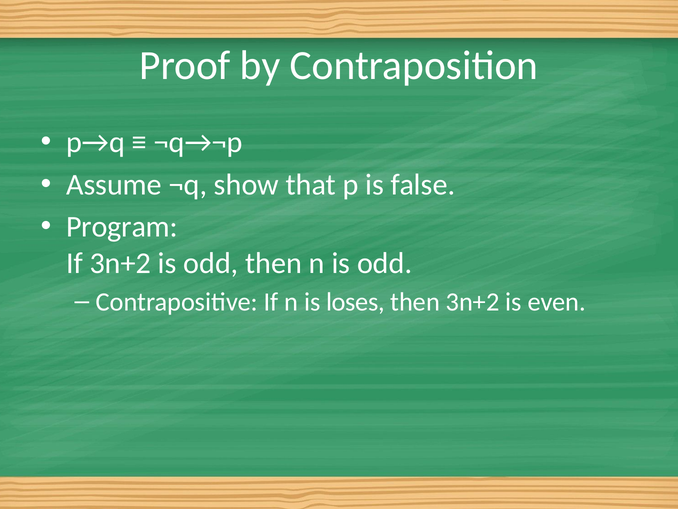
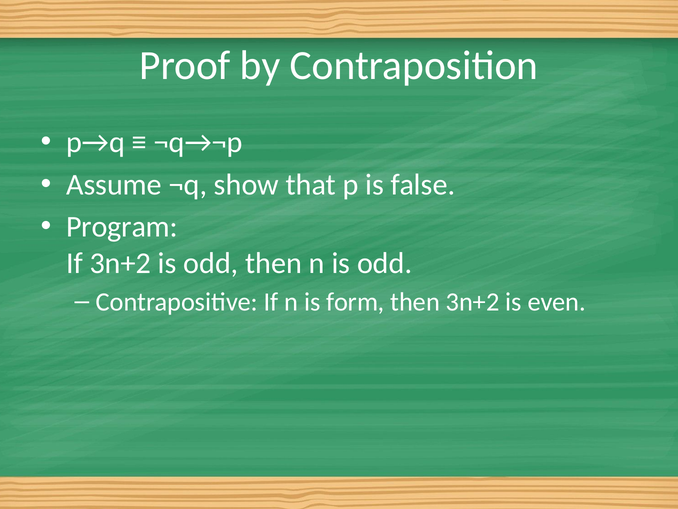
loses: loses -> form (355, 302)
